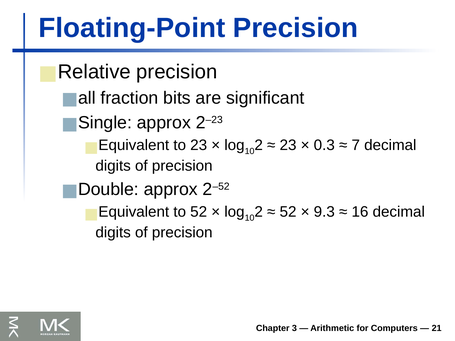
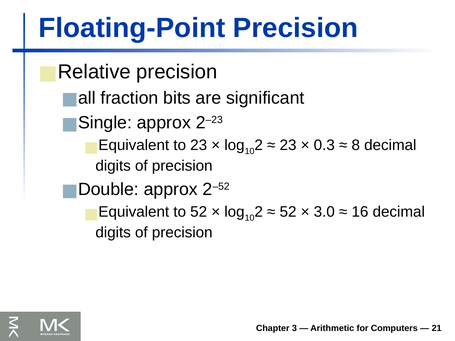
7: 7 -> 8 (356, 145)
9.3: 9.3 -> 3.0 (324, 212)
